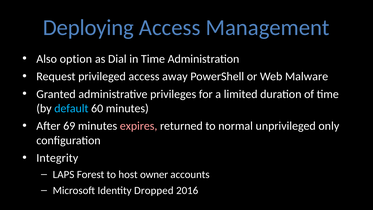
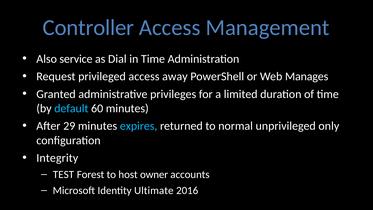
Deploying: Deploying -> Controller (88, 27)
option: option -> service (76, 59)
Malware: Malware -> Manages (307, 76)
69: 69 -> 29 (69, 126)
expires colour: pink -> light blue (139, 126)
LAPS: LAPS -> TEST (63, 174)
Dropped: Dropped -> Ultimate (154, 190)
